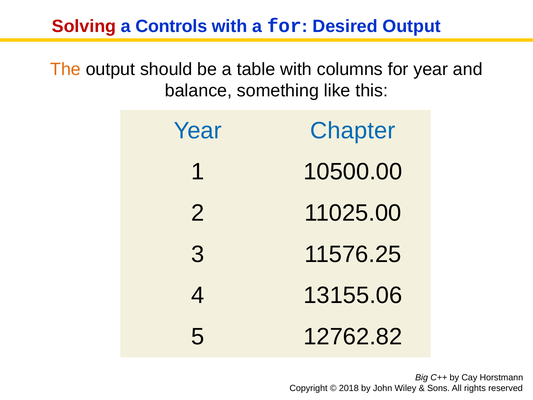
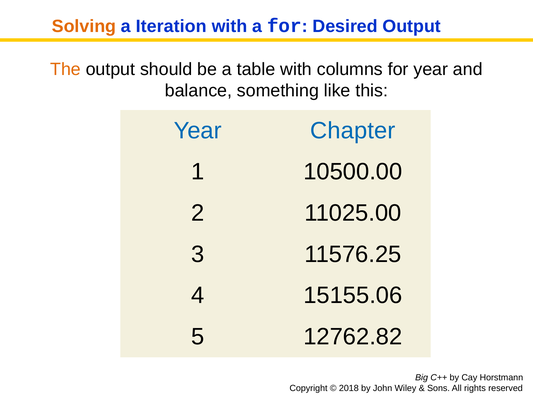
Solving colour: red -> orange (84, 26)
Controls: Controls -> Iteration (171, 26)
13155.06: 13155.06 -> 15155.06 (353, 295)
